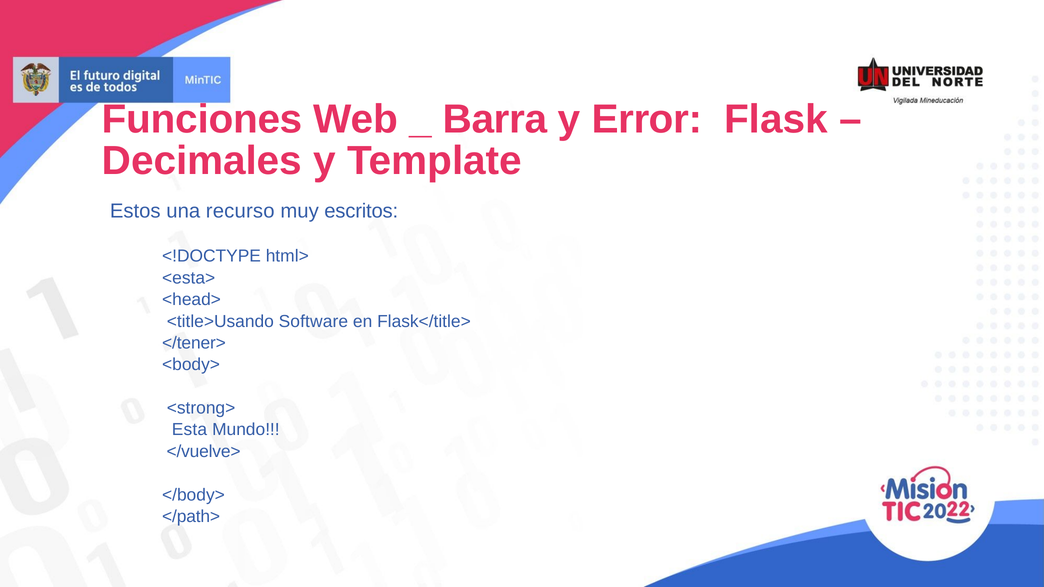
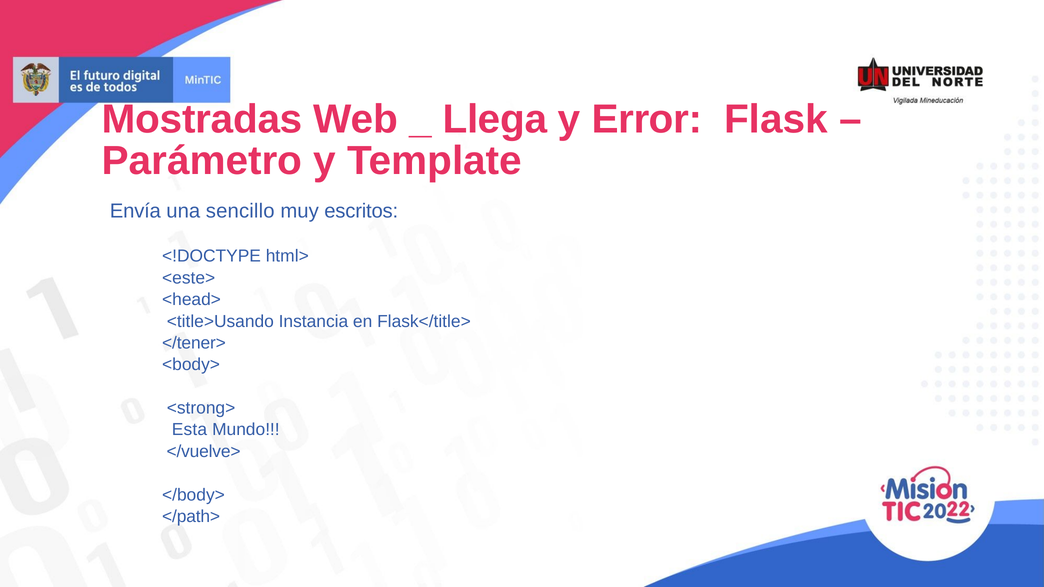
Funciones: Funciones -> Mostradas (202, 119)
Barra: Barra -> Llega (495, 119)
Decimales: Decimales -> Parámetro (202, 161)
Estos: Estos -> Envía (135, 211)
recurso: recurso -> sencillo (240, 211)
<esta>: <esta> -> <este> (189, 278)
Software: Software -> Instancia (313, 321)
